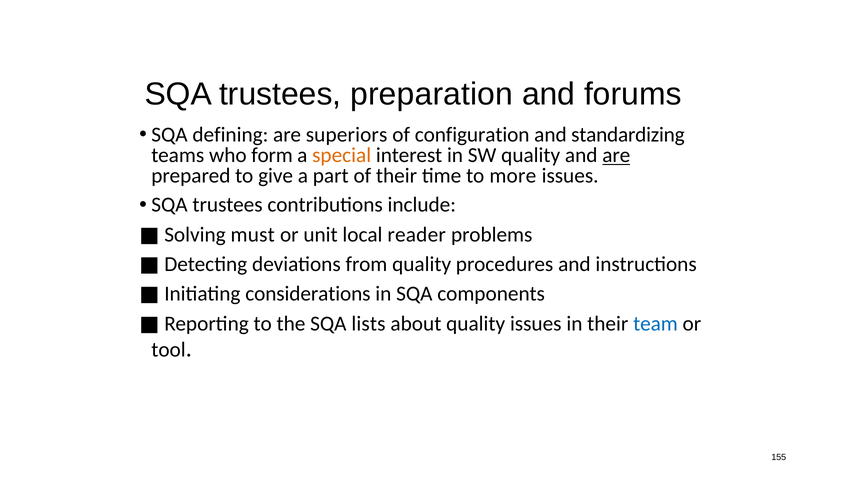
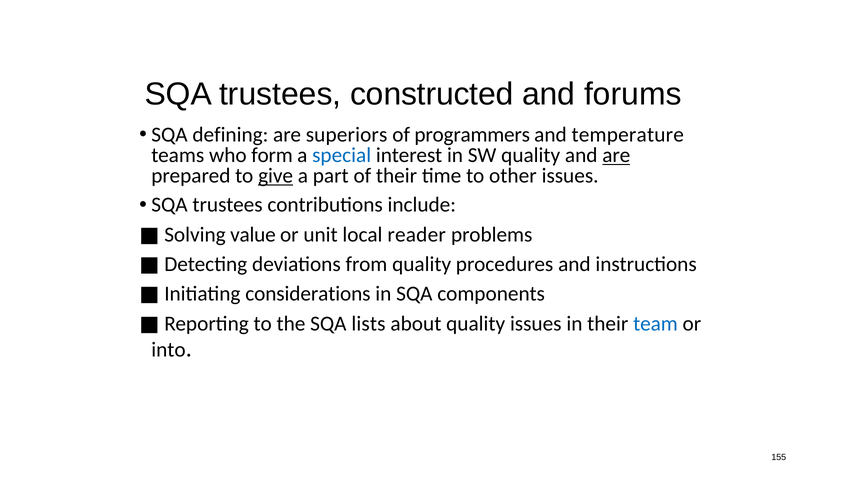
preparation: preparation -> constructed (432, 94)
configuration: configuration -> programmers (472, 135)
standardizing: standardizing -> temperature (628, 135)
special colour: orange -> blue (342, 155)
give underline: none -> present (276, 176)
more: more -> other (513, 176)
must: must -> value (253, 234)
tool: tool -> into (168, 349)
